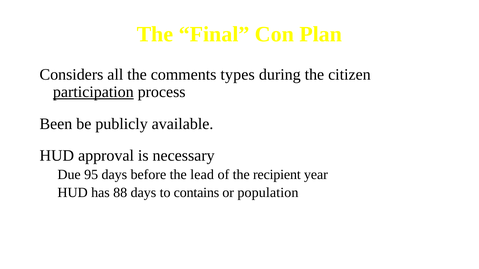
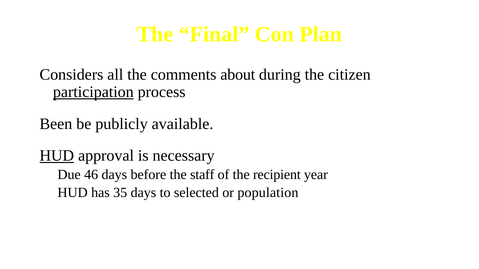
types: types -> about (238, 75)
HUD underline: none -> present (57, 156)
95: 95 -> 46 (91, 175)
lead: lead -> staff (202, 175)
88: 88 -> 35 (120, 193)
contains: contains -> selected (196, 193)
